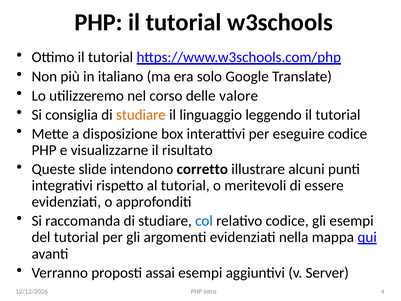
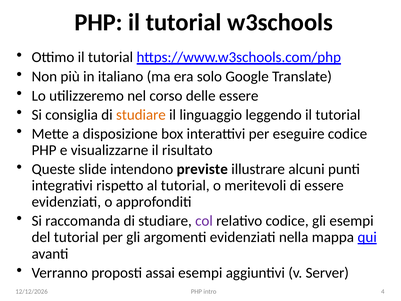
delle valore: valore -> essere (239, 96)
corretto: corretto -> previste (202, 169)
col colour: blue -> purple (204, 221)
